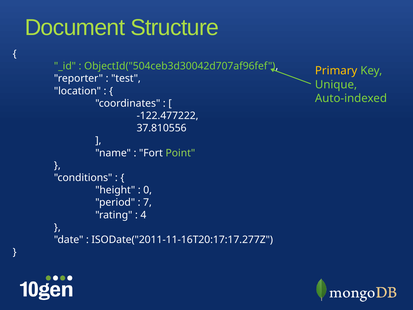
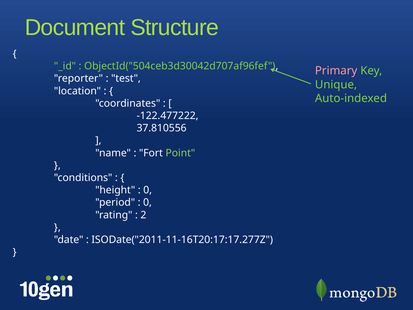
Primary colour: yellow -> pink (336, 71)
7: 7 -> 0 (147, 202)
4: 4 -> 2 (143, 215)
